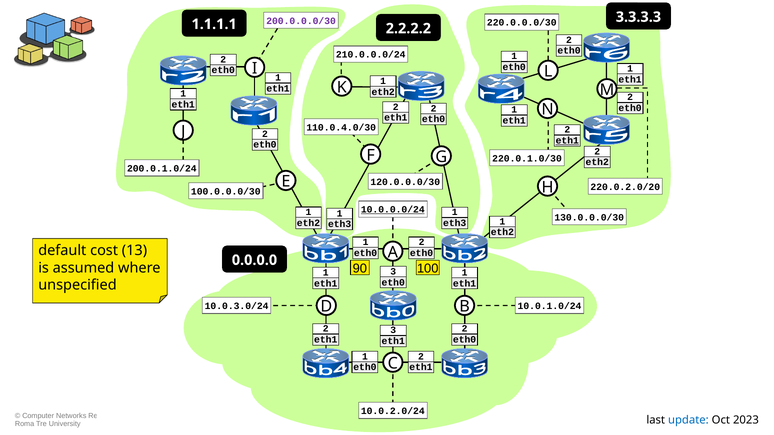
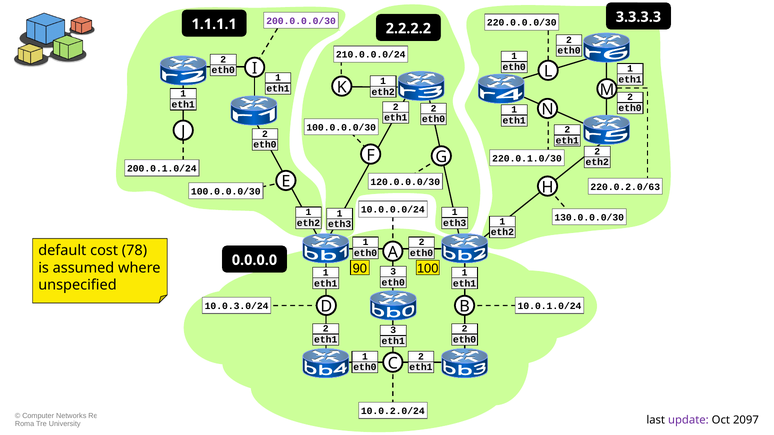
110.0.4.0/30: 110.0.4.0/30 -> 100.0.0.0/30 (341, 128)
220.0.2.0/20: 220.0.2.0/20 -> 220.0.2.0/63 (625, 187)
10.0.0.0/24 underline: present -> none (393, 210)
13: 13 -> 78 (134, 251)
update colour: blue -> purple (688, 420)
2023: 2023 -> 2097 (746, 420)
